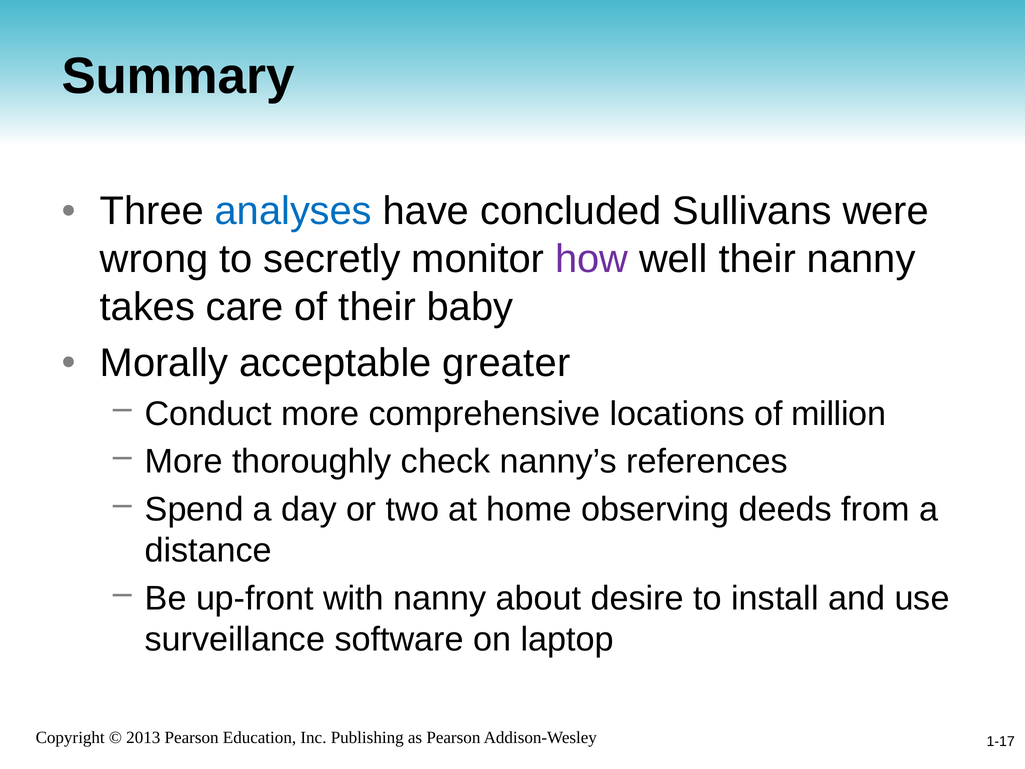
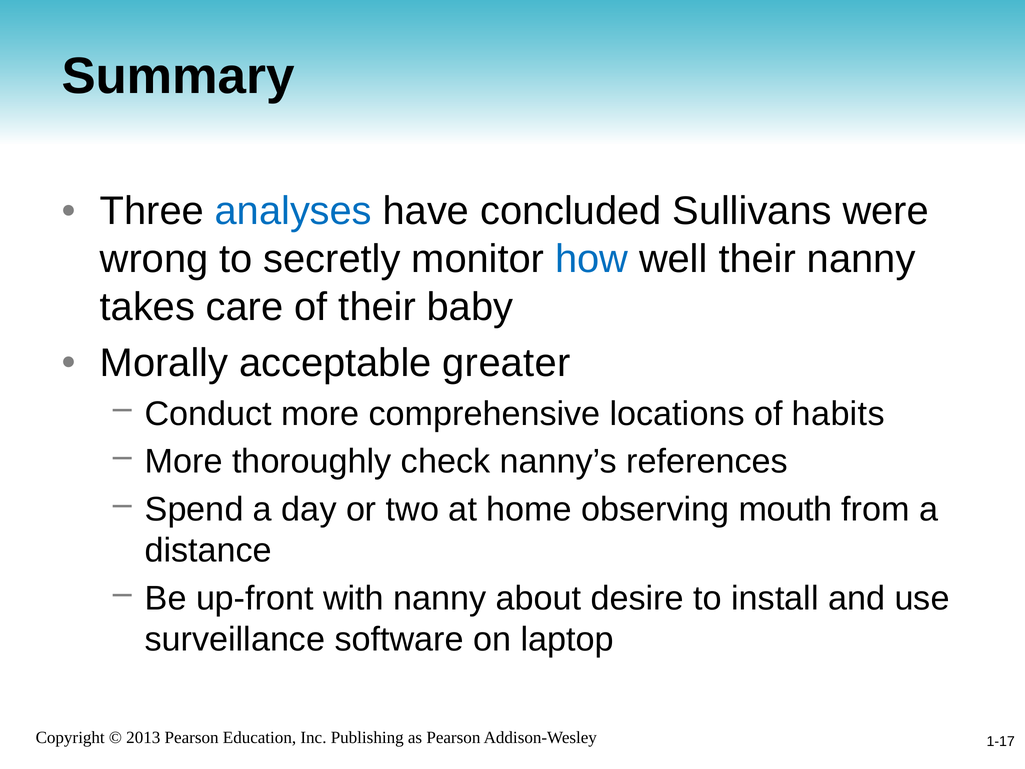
how colour: purple -> blue (592, 259)
million: million -> habits (838, 414)
deeds: deeds -> mouth (786, 509)
